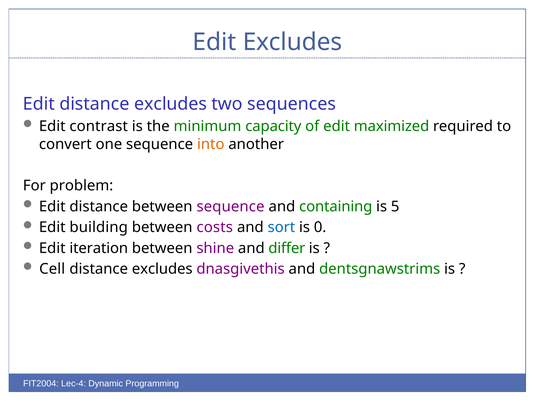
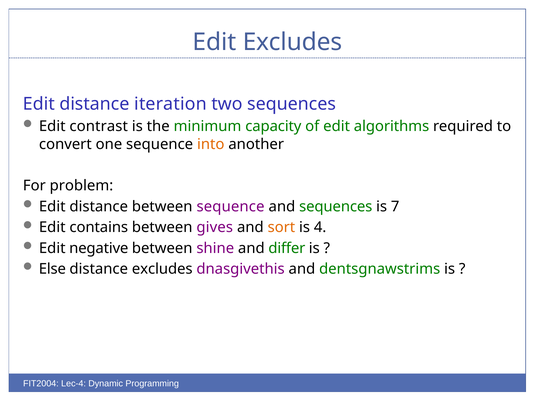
Edit distance excludes: excludes -> iteration (170, 104)
maximized: maximized -> algorithms (392, 126)
and containing: containing -> sequences (336, 207)
5: 5 -> 7 (395, 207)
building: building -> contains (99, 228)
costs: costs -> gives (215, 228)
sort colour: blue -> orange (281, 228)
0: 0 -> 4 (320, 228)
iteration: iteration -> negative (99, 248)
Cell: Cell -> Else (52, 269)
